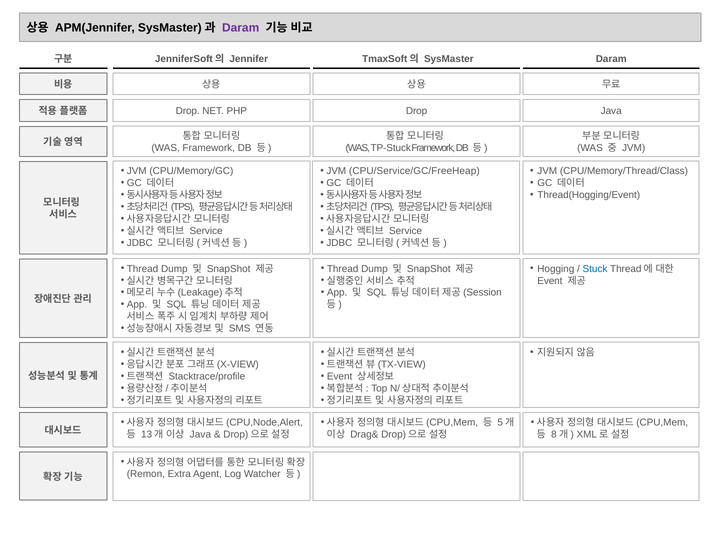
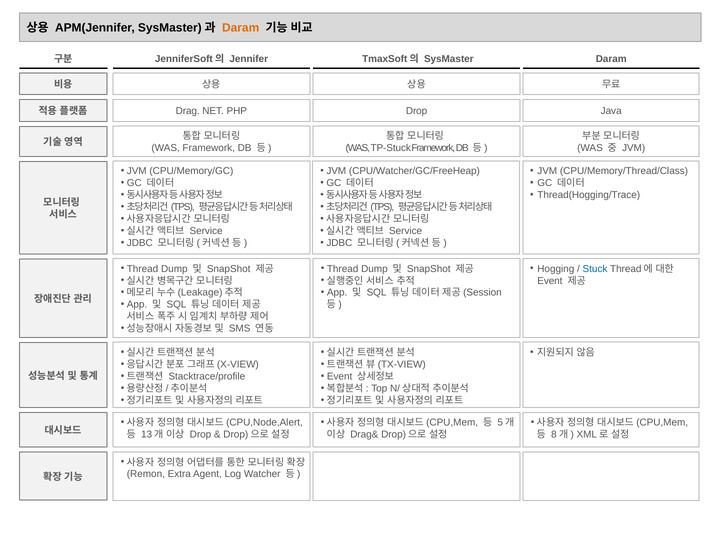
Daram colour: purple -> orange (241, 28)
Drop: Drop -> Drag (188, 111)
CPU/Service/GC/FreeHeap: CPU/Service/GC/FreeHeap -> CPU/Watcher/GC/FreeHeap (414, 171)
Thread(Hogging/Event: Thread(Hogging/Event -> Thread(Hogging/Trace (589, 195)
Java: Java -> Drop (200, 435)
